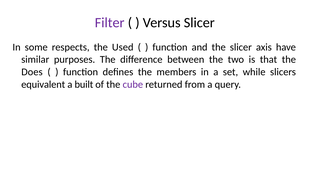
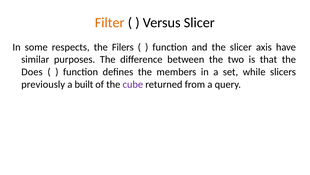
Filter colour: purple -> orange (110, 23)
Used: Used -> Filers (123, 47)
equivalent: equivalent -> previously (43, 84)
